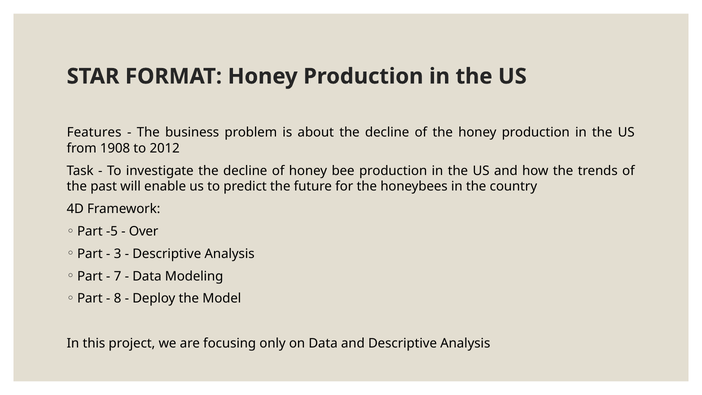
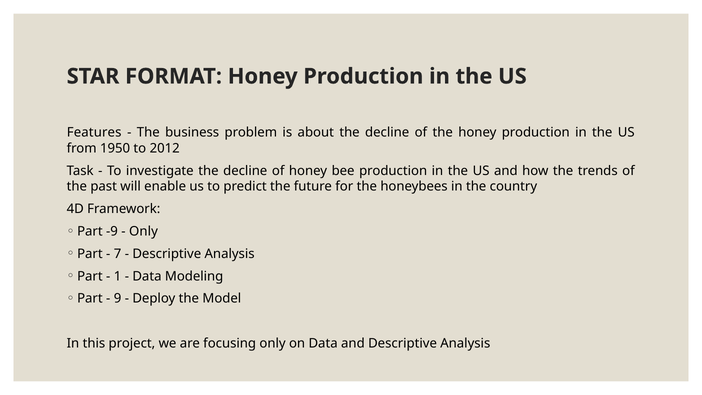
1908: 1908 -> 1950 (115, 148)
-5: -5 -> -9 (112, 231)
Over: Over -> Only (143, 231)
3: 3 -> 7 (118, 254)
7: 7 -> 1 (118, 276)
8: 8 -> 9 (118, 298)
